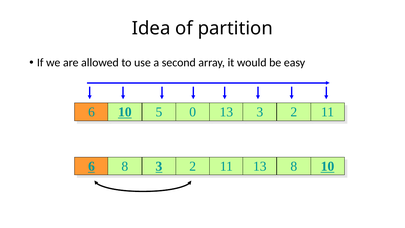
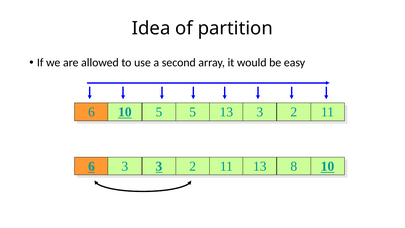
5 0: 0 -> 5 (193, 112)
6 8: 8 -> 3 (125, 166)
